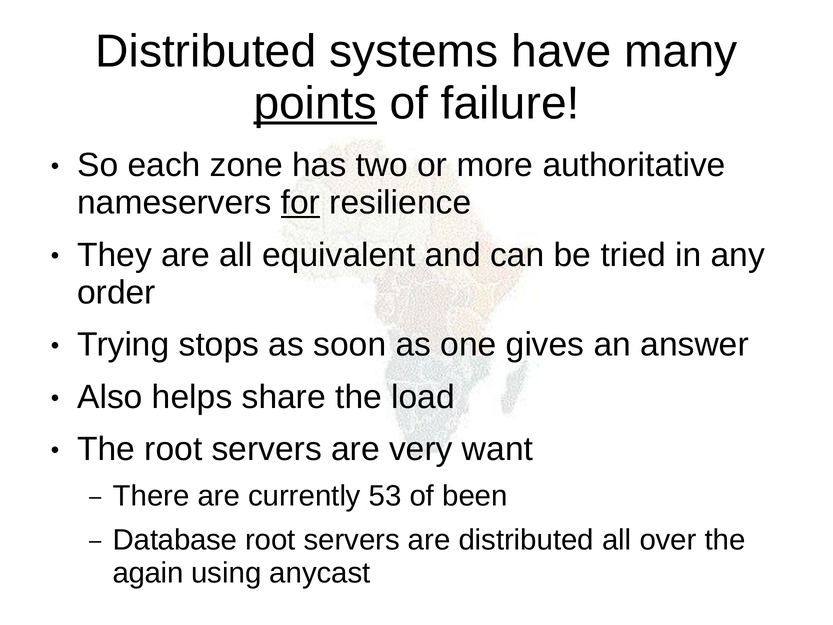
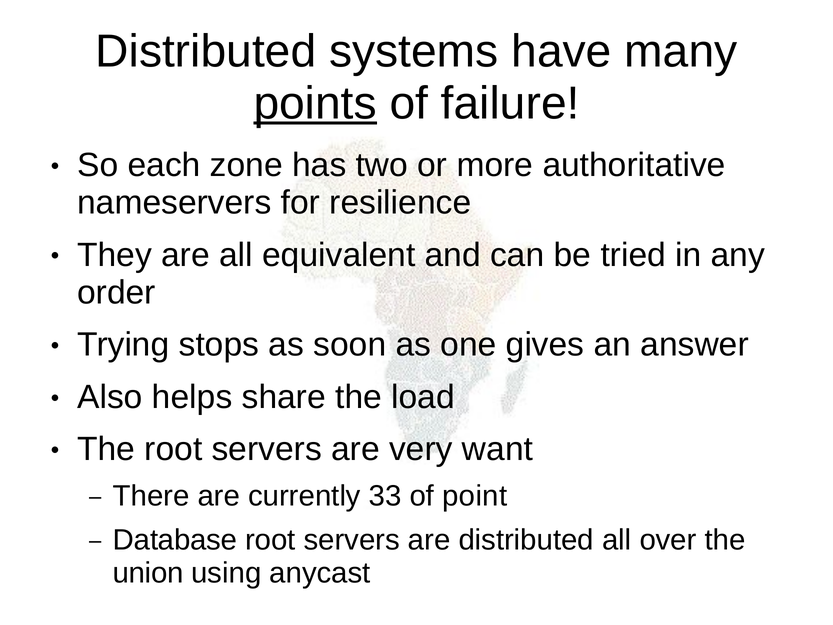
for underline: present -> none (300, 203)
53: 53 -> 33 (385, 496)
been: been -> point (475, 496)
again: again -> union (148, 573)
